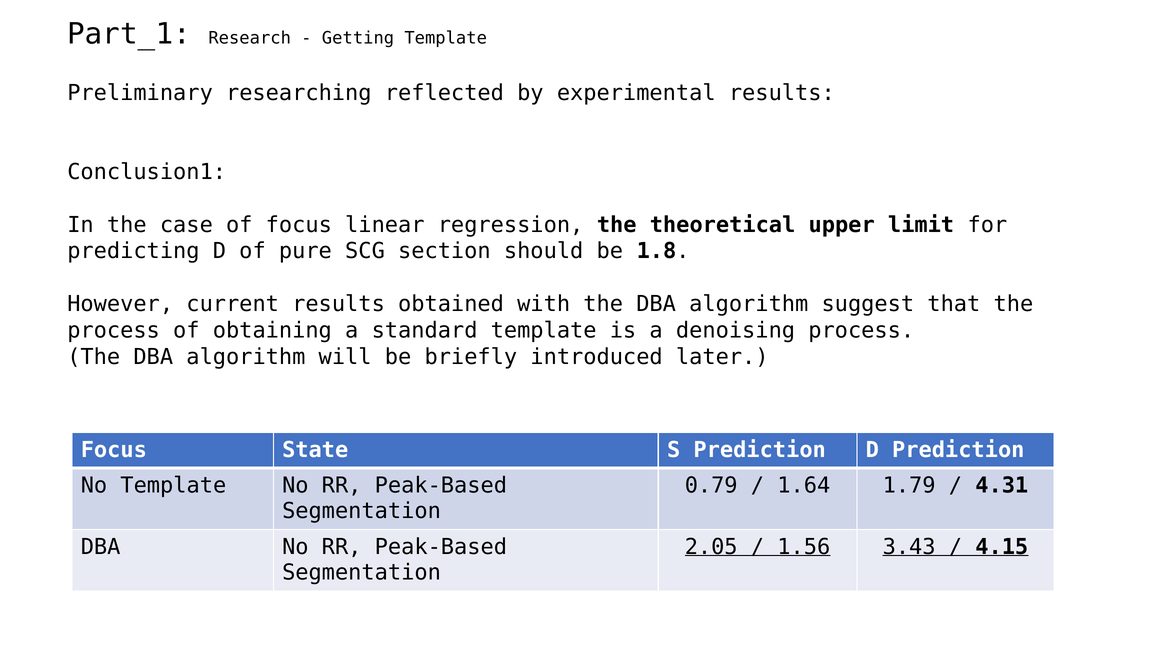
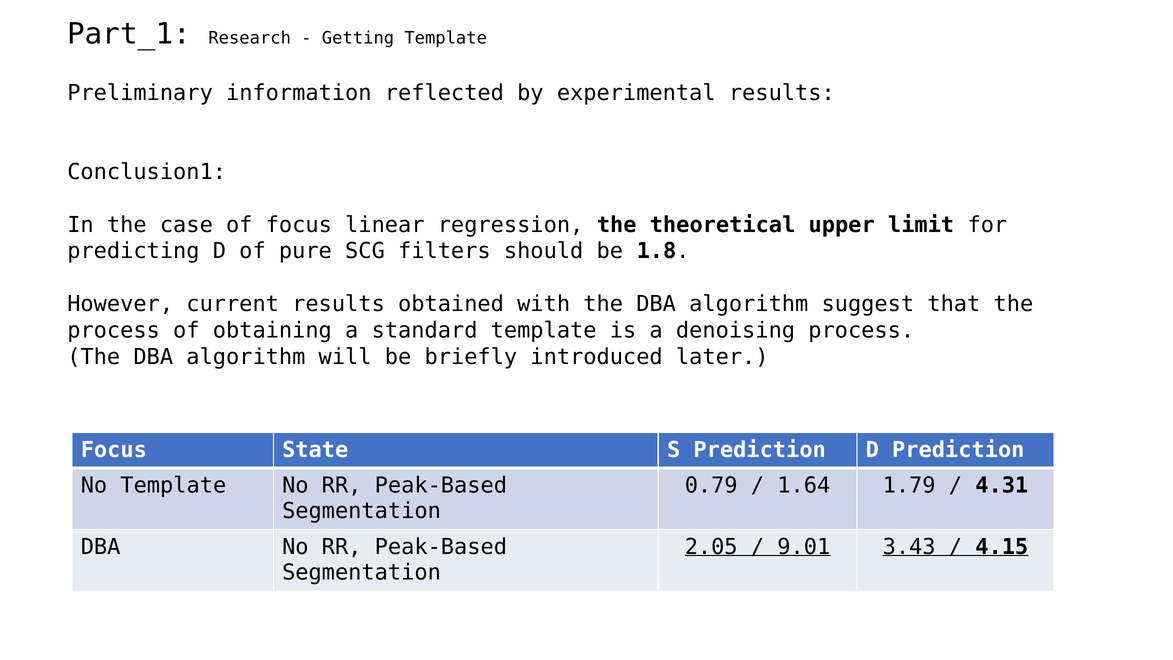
researching: researching -> information (299, 93)
section: section -> filters (444, 251)
1.56: 1.56 -> 9.01 (804, 547)
